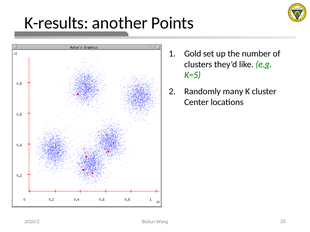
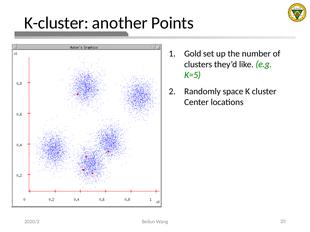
K-results: K-results -> K-cluster (56, 23)
many: many -> space (233, 92)
